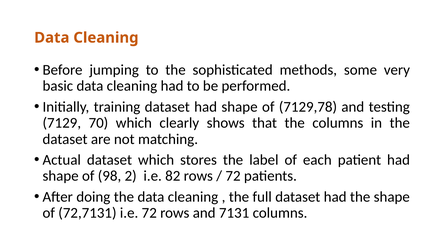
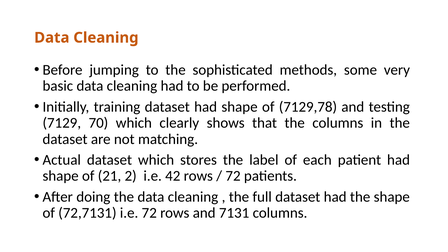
98: 98 -> 21 (110, 176)
82: 82 -> 42 (173, 176)
